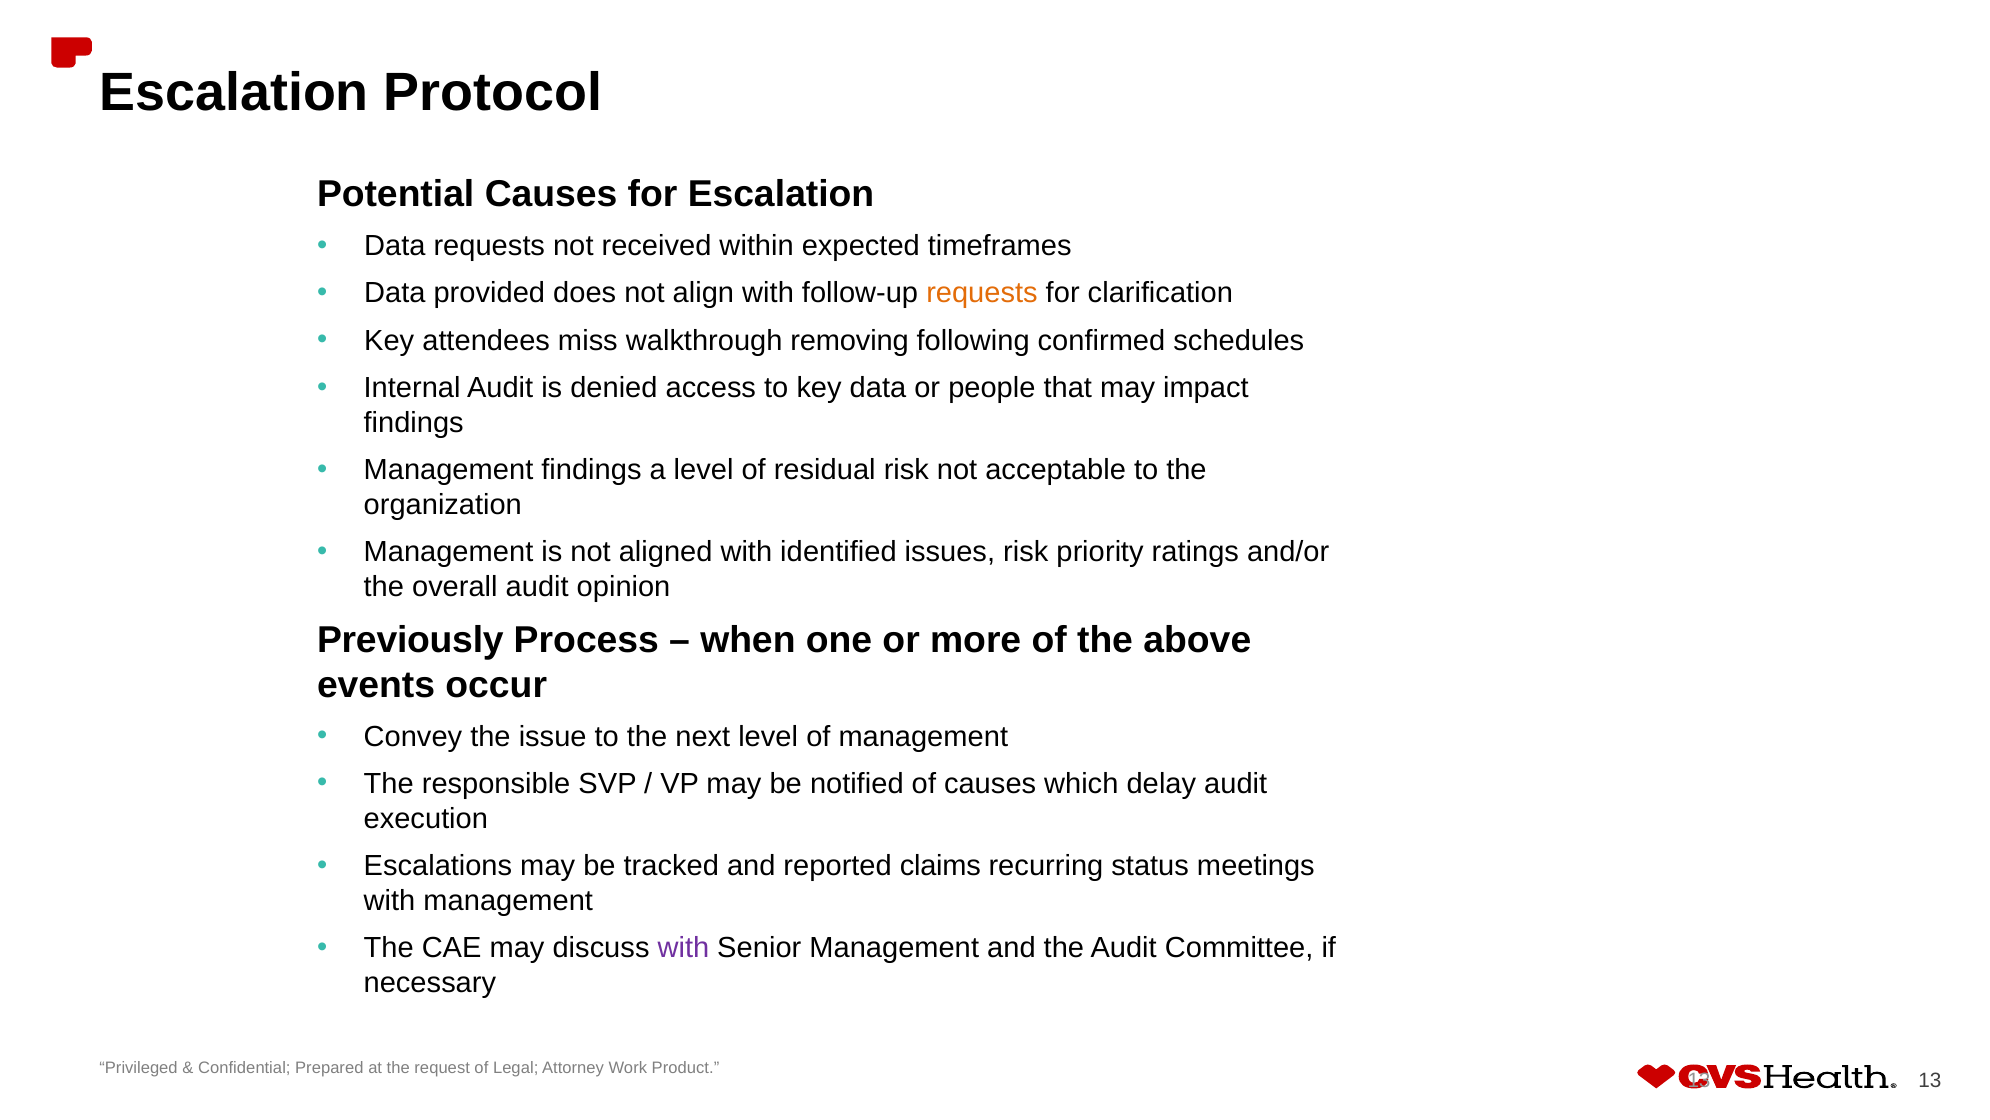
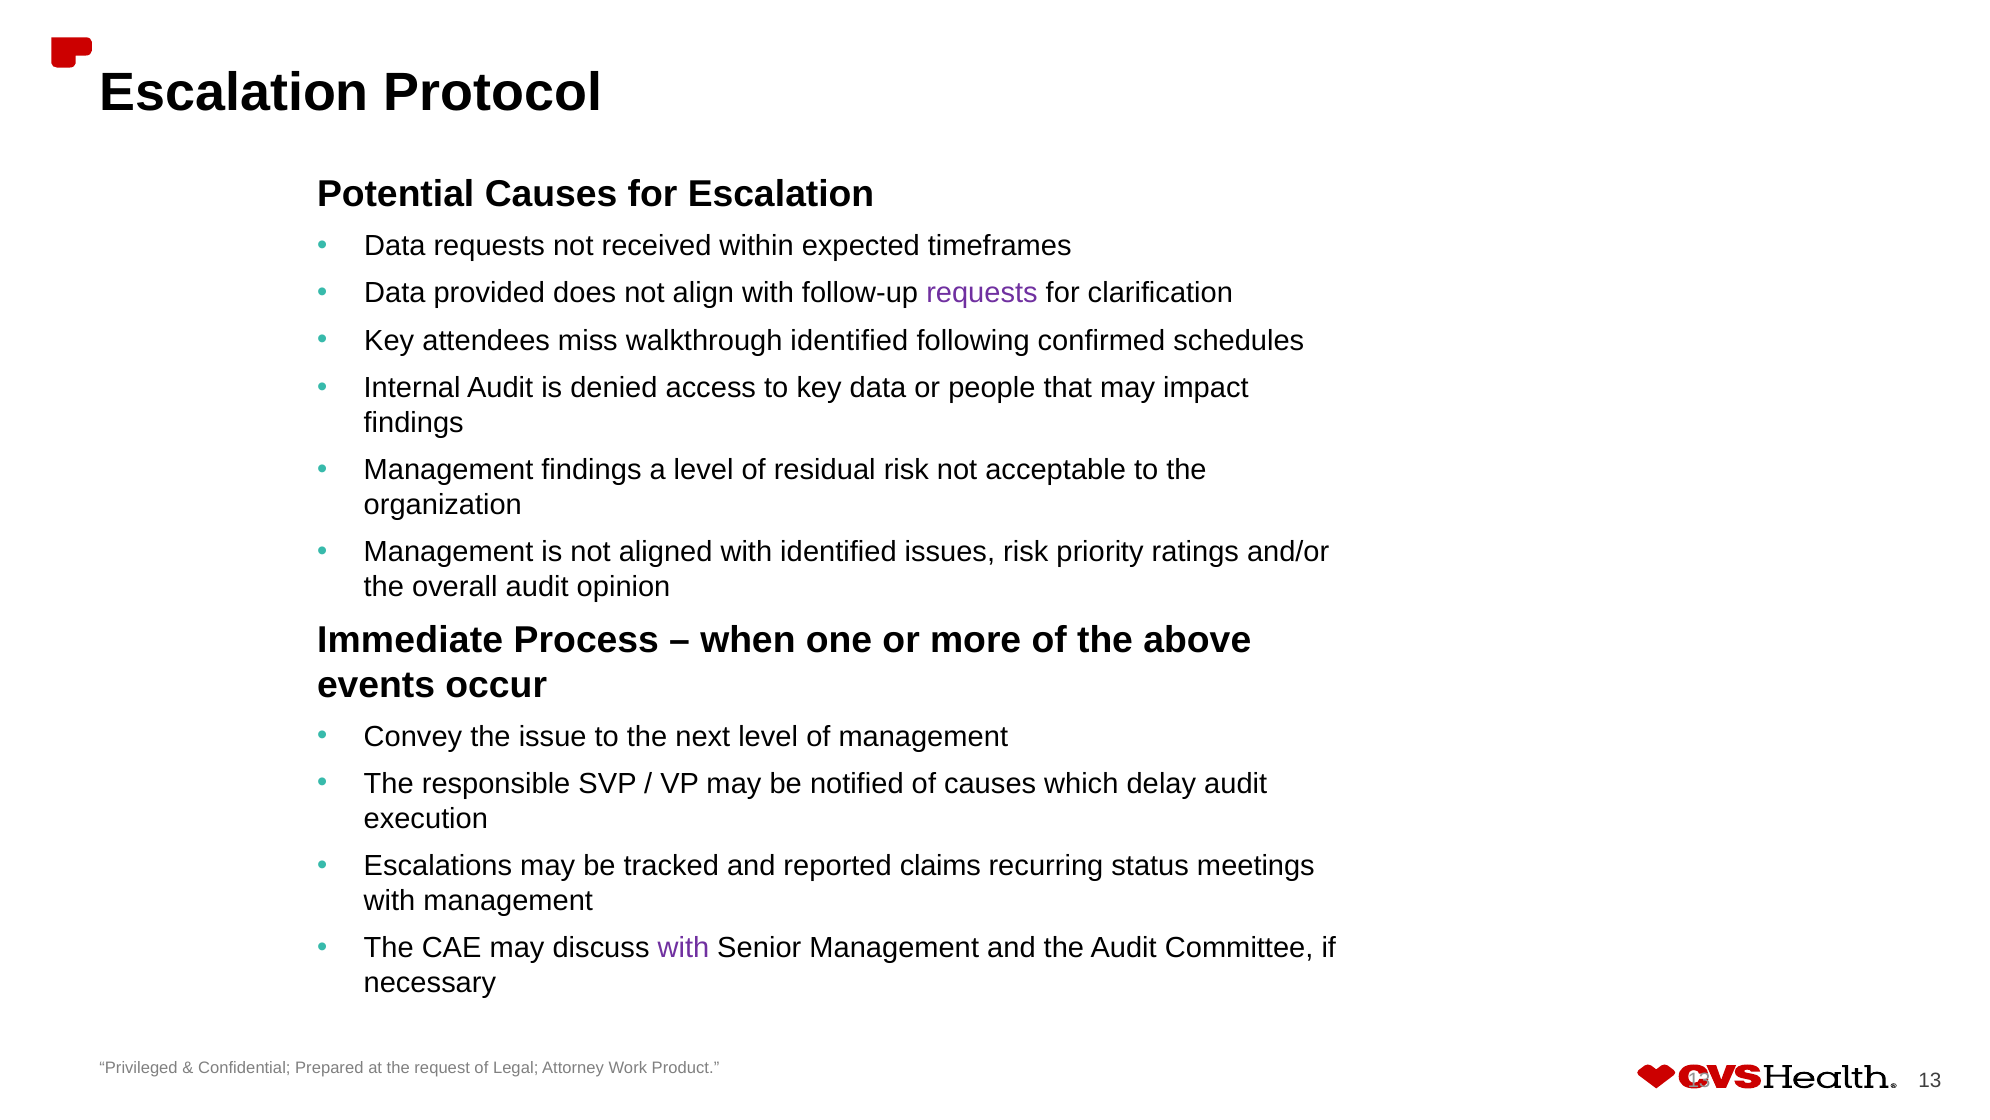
requests colour: orange -> purple (982, 293)
walkthrough removing: removing -> identified (849, 340)
Previously: Previously -> Immediate (410, 640)
